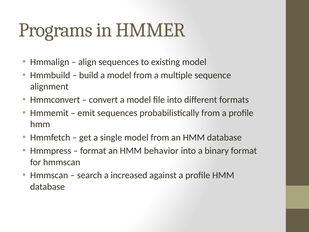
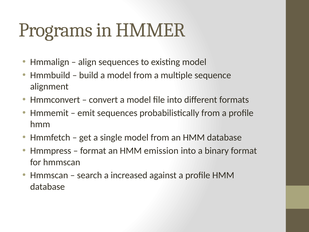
behavior: behavior -> emission (161, 151)
